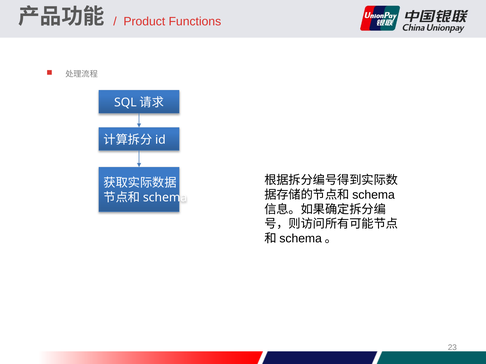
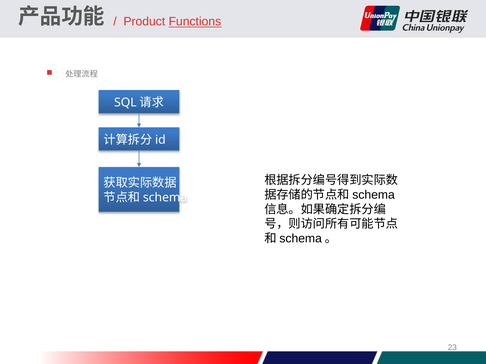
Functions underline: none -> present (195, 22)
